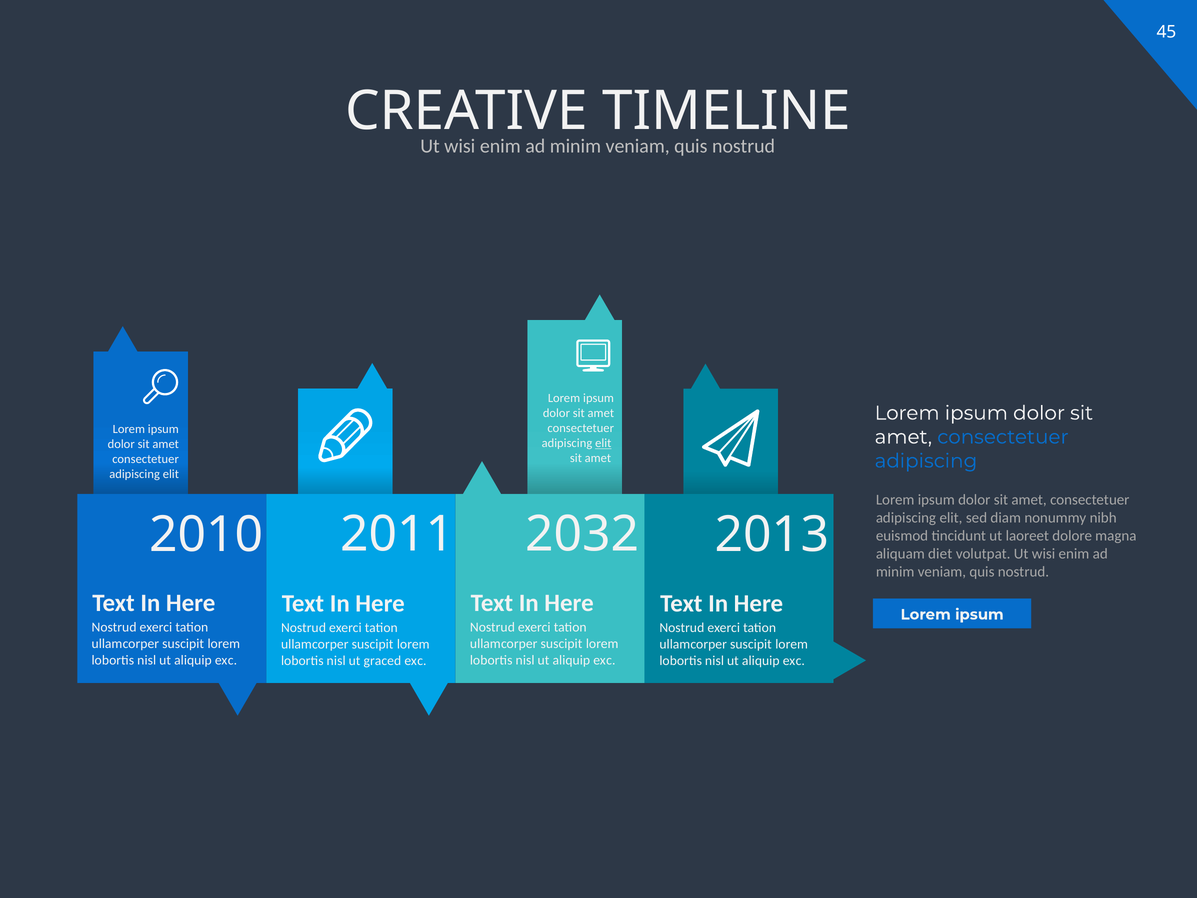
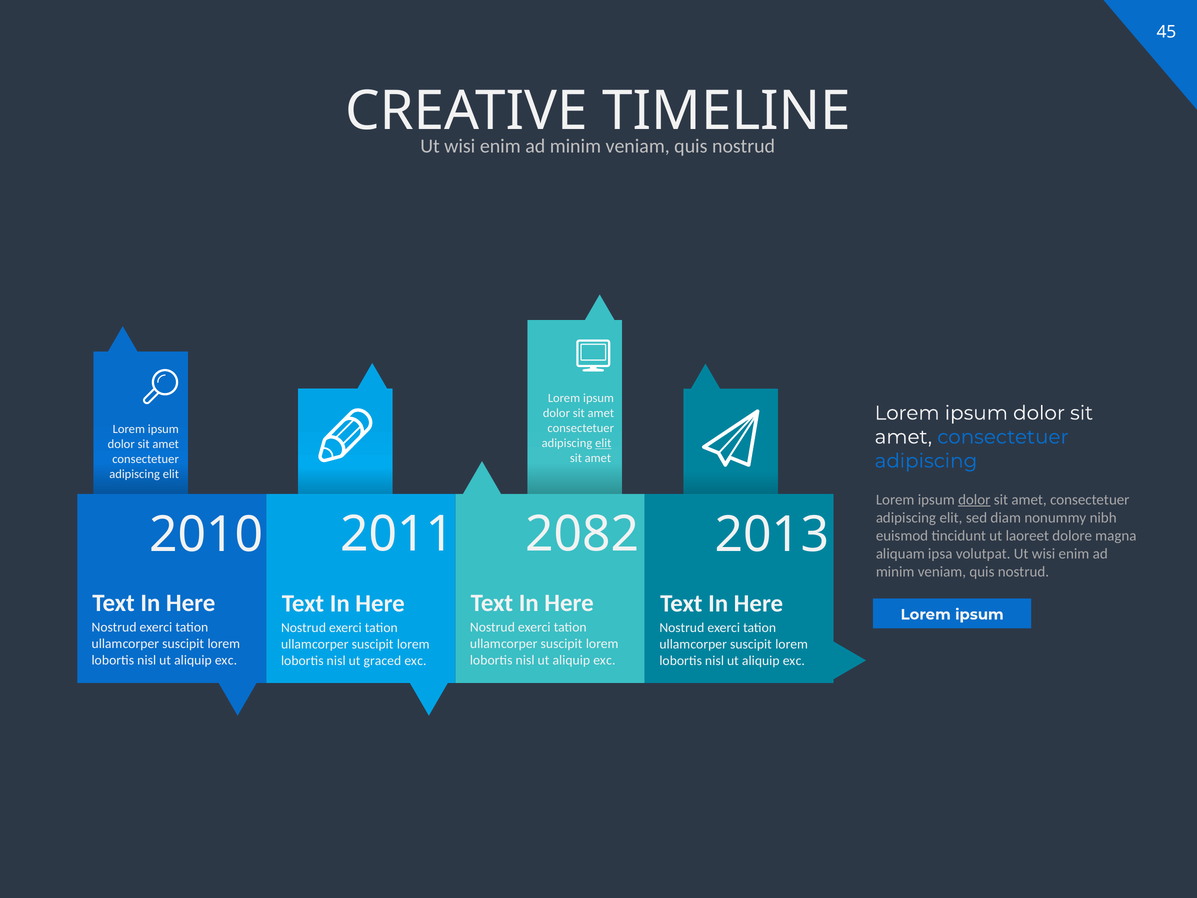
dolor underline: none -> present (974, 499)
2032: 2032 -> 2082 (582, 534)
diet: diet -> ipsa (940, 553)
